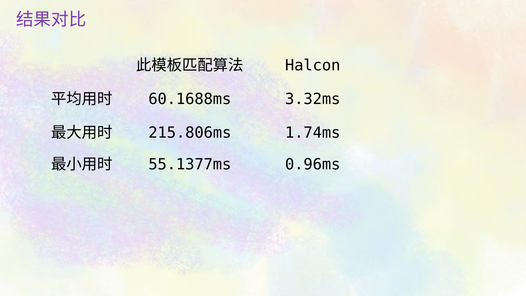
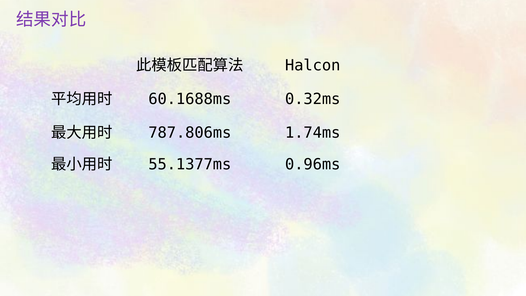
3.32ms: 3.32ms -> 0.32ms (313, 99)
215.806ms: 215.806ms -> 787.806ms (190, 133)
